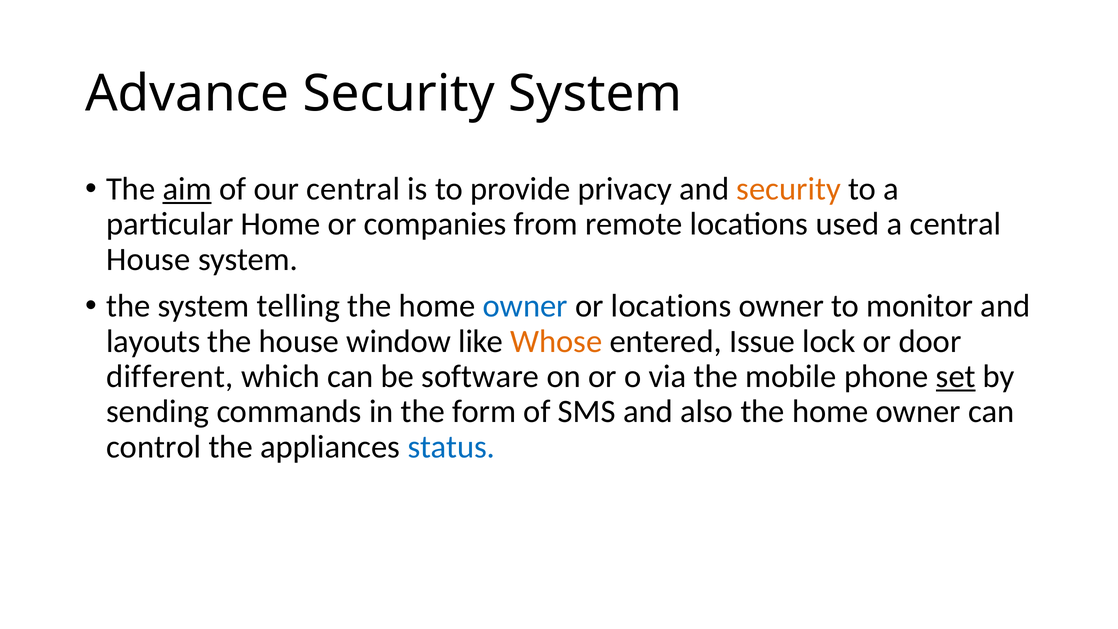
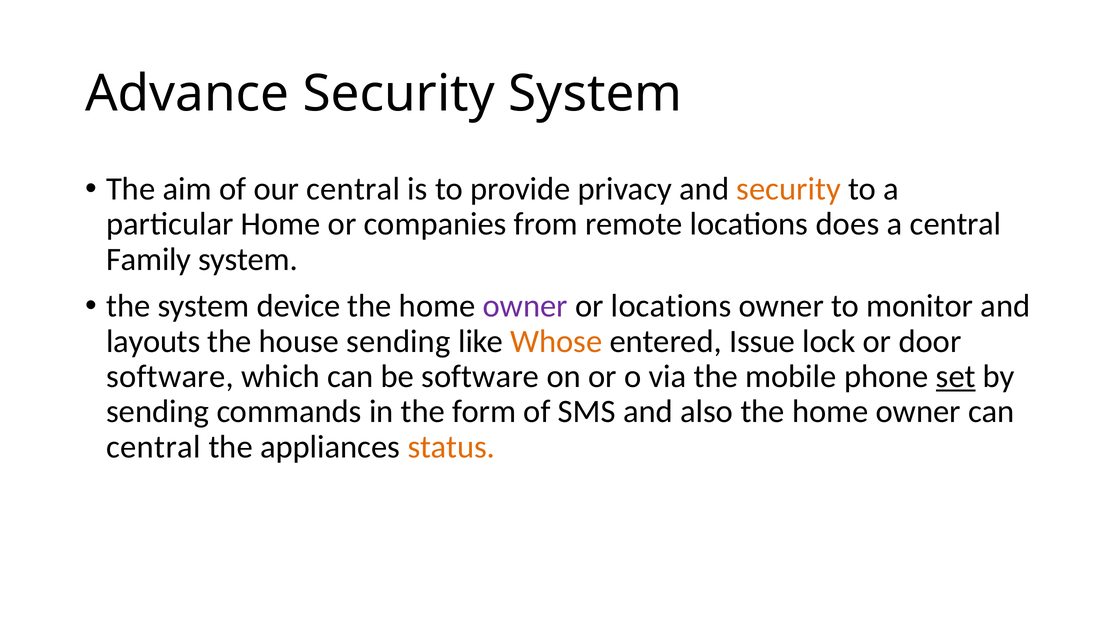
aim underline: present -> none (187, 189)
used: used -> does (848, 224)
House: House -> Family (149, 259)
telling: telling -> device (299, 306)
owner colour: blue -> purple (525, 306)
house window: window -> sending (398, 341)
different: different -> software (170, 376)
control: control -> central (154, 447)
status colour: blue -> orange (451, 447)
